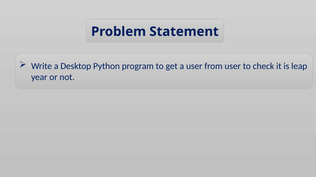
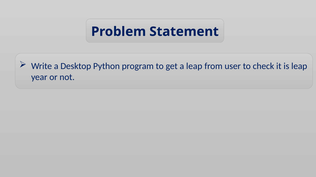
a user: user -> leap (194, 66)
